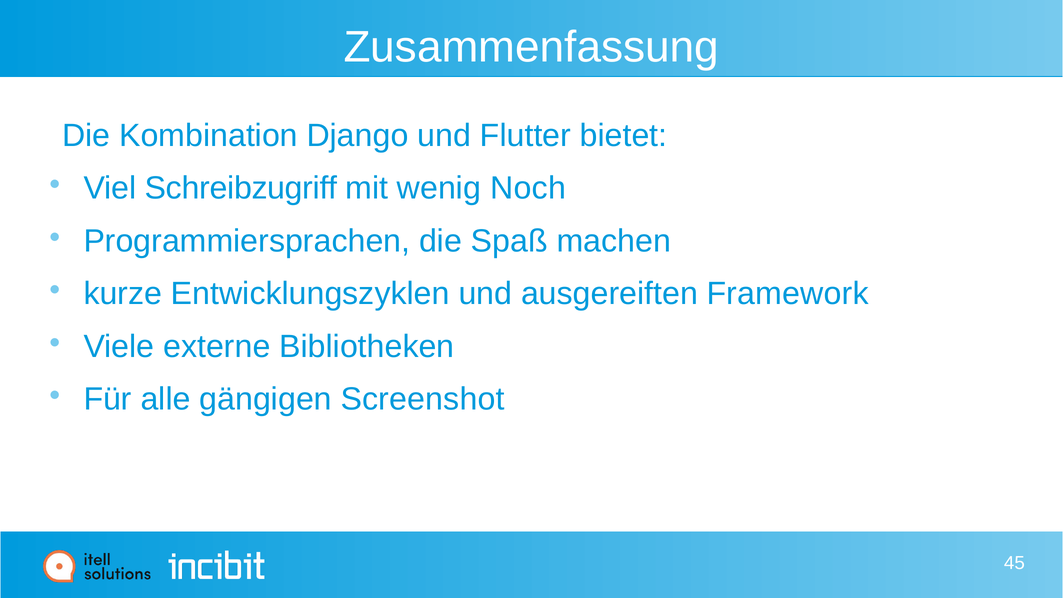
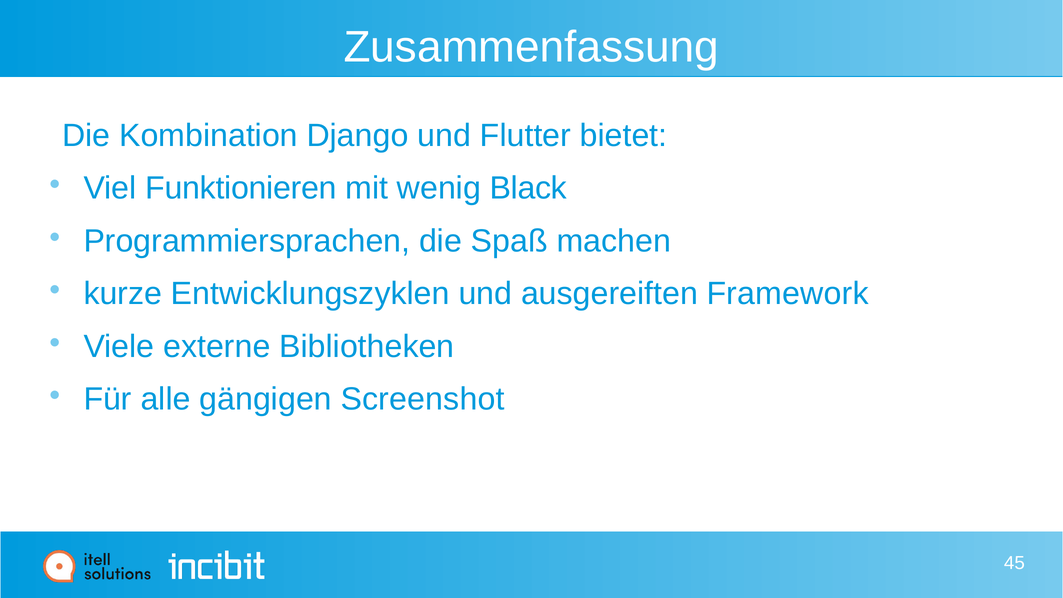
Schreibzugriff: Schreibzugriff -> Funktionieren (241, 188)
Noch: Noch -> Black (528, 188)
